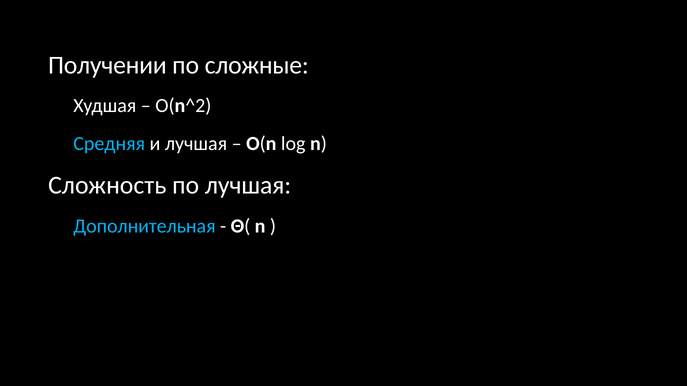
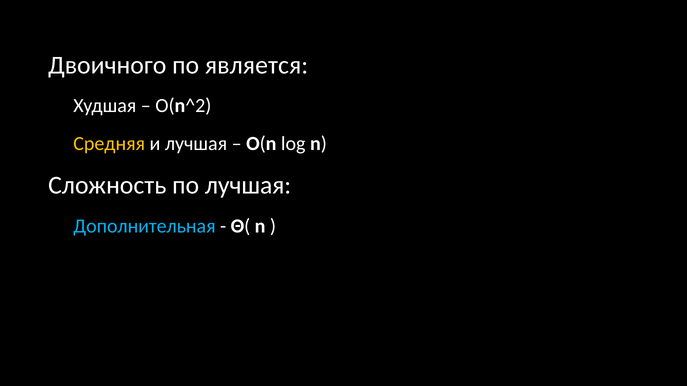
Получении: Получении -> Двоичного (107, 65)
сложные: сложные -> является (257, 65)
Средняя colour: light blue -> yellow (109, 144)
